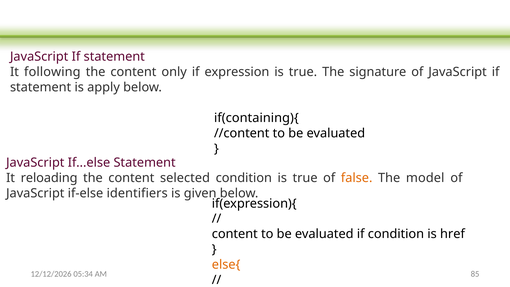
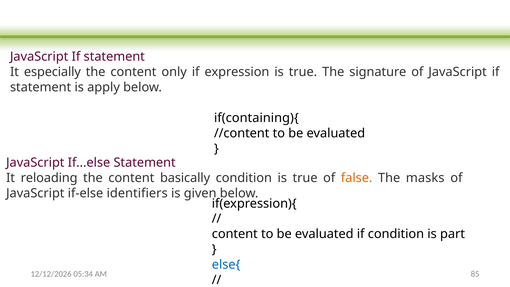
following: following -> especially (52, 72)
selected: selected -> basically (185, 178)
model: model -> masks (425, 178)
href: href -> part (453, 234)
else{ colour: orange -> blue (226, 265)
